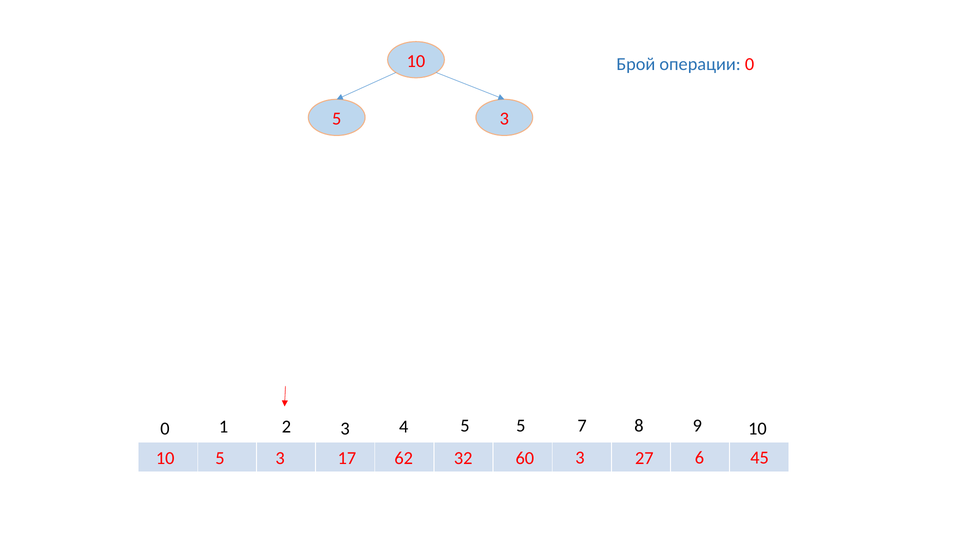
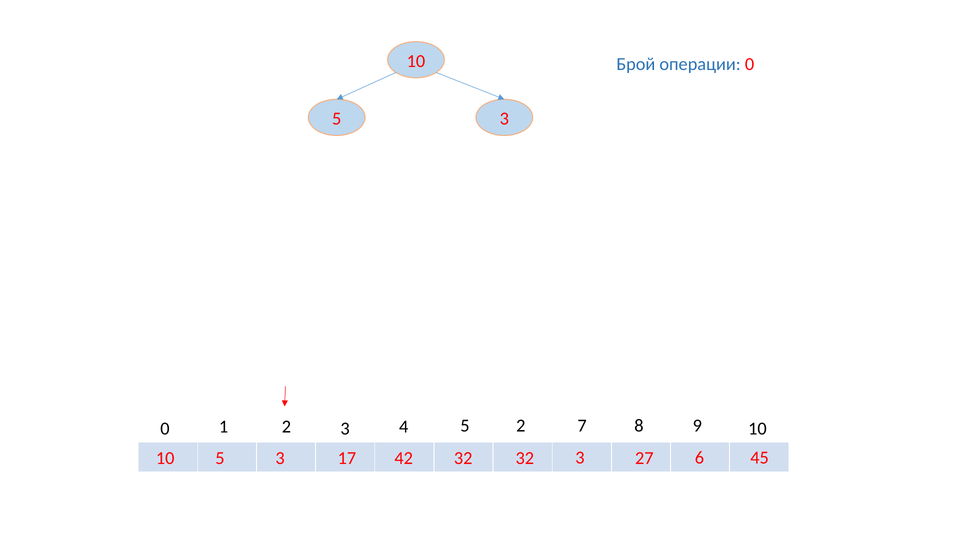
5 5: 5 -> 2 (521, 426)
62: 62 -> 42 (404, 458)
32 60: 60 -> 32 (525, 458)
